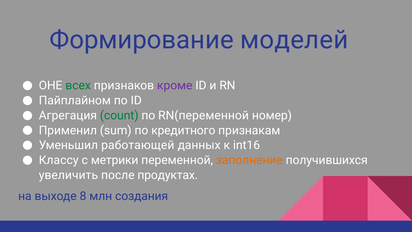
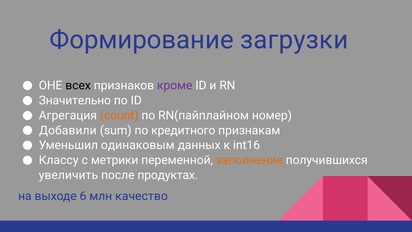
моделей: моделей -> загрузки (294, 40)
всех colour: green -> black (78, 86)
Пайплайном: Пайплайном -> Значительно (75, 100)
count colour: green -> orange (119, 115)
RN(переменной: RN(переменной -> RN(пайплайном (204, 115)
Применил: Применил -> Добавили (68, 130)
работающей: работающей -> одинаковым (138, 145)
8: 8 -> 6 (83, 196)
создания: создания -> качество (142, 196)
